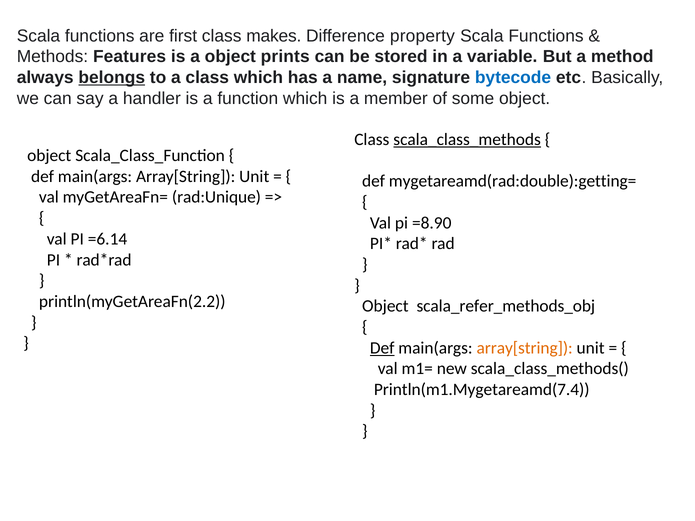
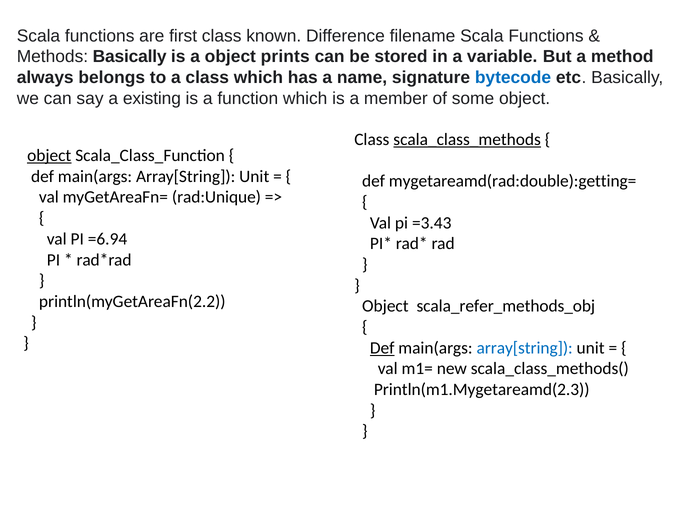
makes: makes -> known (274, 36)
property: property -> filename (422, 36)
Methods Features: Features -> Basically (130, 57)
belongs underline: present -> none (112, 78)
handler: handler -> existing (152, 98)
object underline: none -> present (49, 156)
=8.90: =8.90 -> =3.43 (432, 223)
=6.14: =6.14 -> =6.94 (108, 239)
array[string colour: orange -> blue (525, 348)
Println(m1.Mygetareamd(7.4: Println(m1.Mygetareamd(7.4 -> Println(m1.Mygetareamd(2.3 (482, 390)
